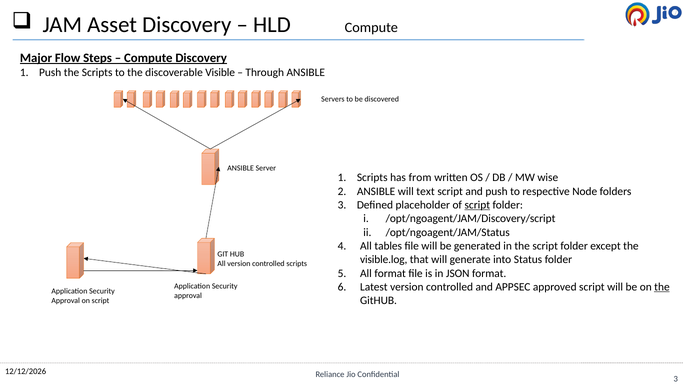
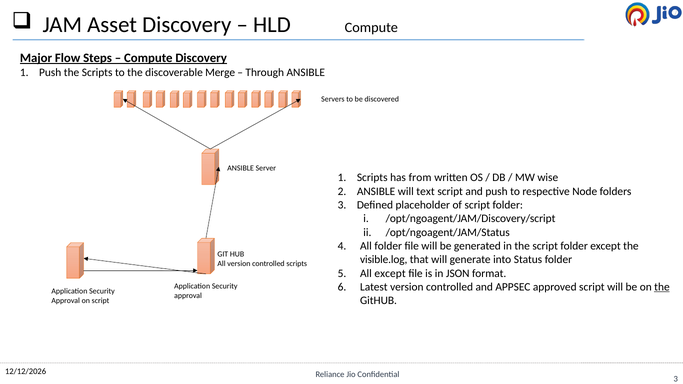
Visible: Visible -> Merge (220, 72)
script underline: present -> none (477, 205)
All tables: tables -> folder (388, 246)
All format: format -> except (390, 273)
